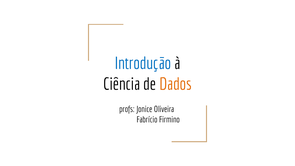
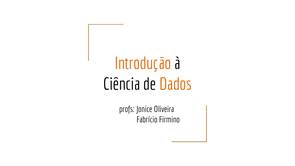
Introdução colour: blue -> orange (143, 63)
